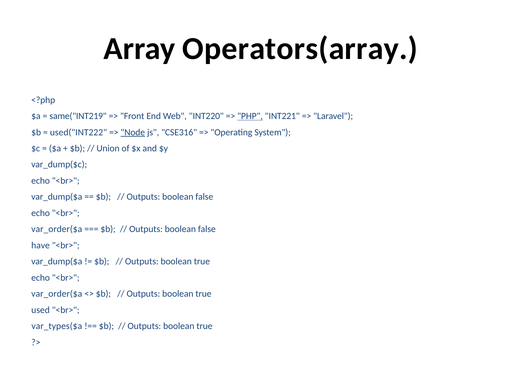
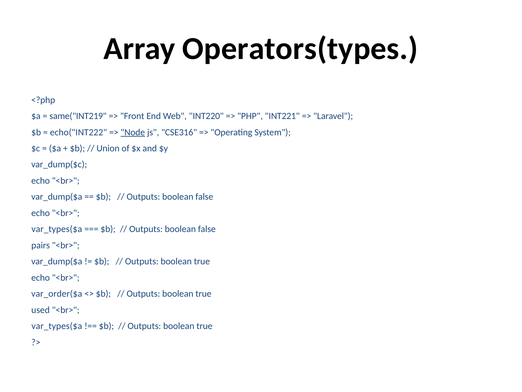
Operators(array: Operators(array -> Operators(types (300, 49)
PHP underline: present -> none (250, 116)
used("INT222: used("INT222 -> echo("INT222 (78, 132)
var_order($a: var_order($a -> var_types($a (57, 229)
have: have -> pairs (41, 245)
